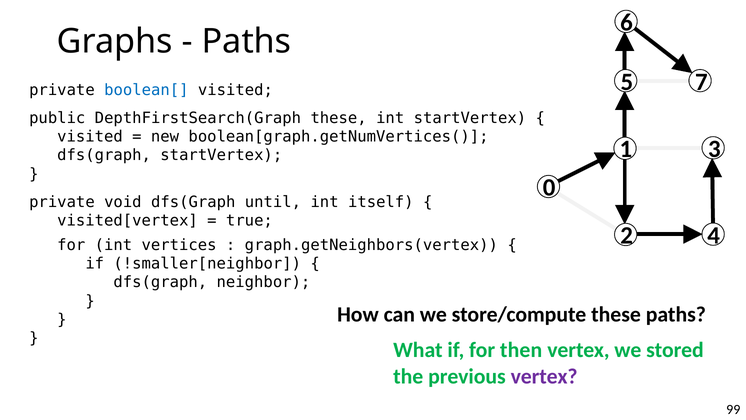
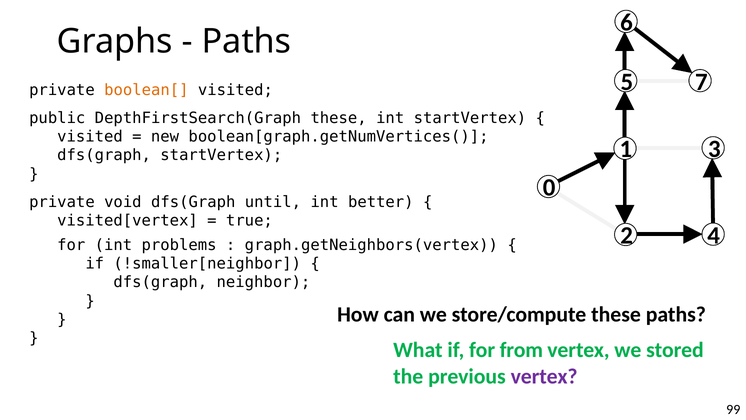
boolean[ colour: blue -> orange (146, 90)
itself: itself -> better (381, 202)
vertices: vertices -> problems (179, 245)
then: then -> from (521, 350)
